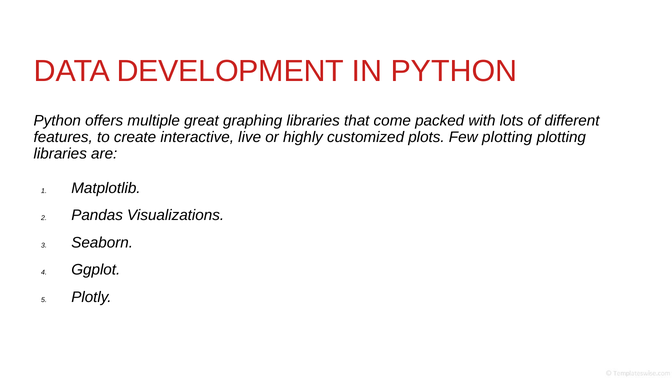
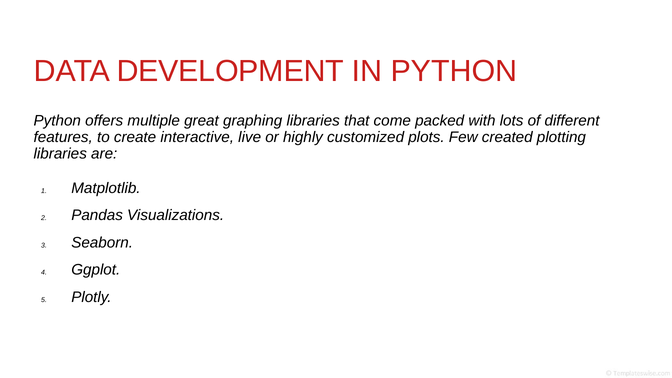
Few plotting: plotting -> created (507, 137)
